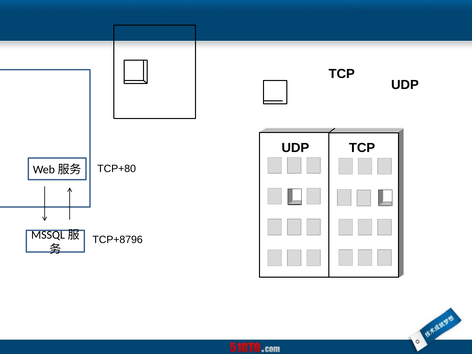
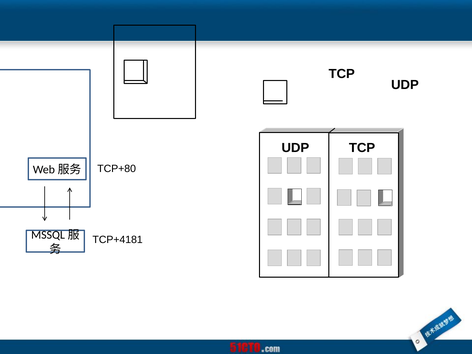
TCP+8796: TCP+8796 -> TCP+4181 (118, 240)
